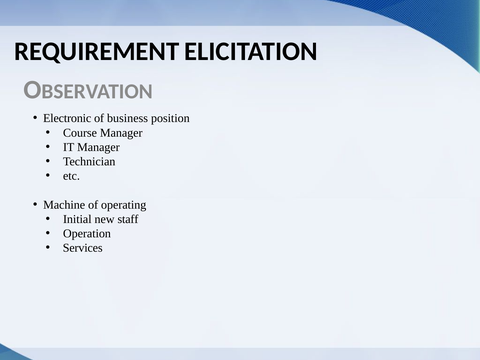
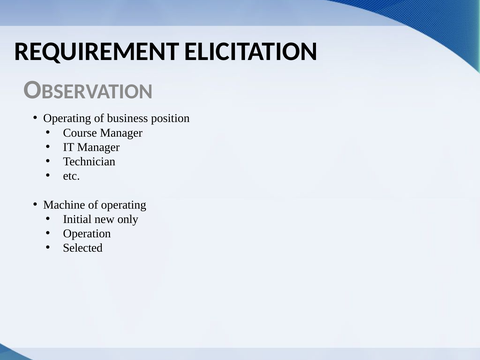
Electronic: Electronic -> Operating (67, 118)
staff: staff -> only (128, 219)
Services: Services -> Selected (83, 248)
